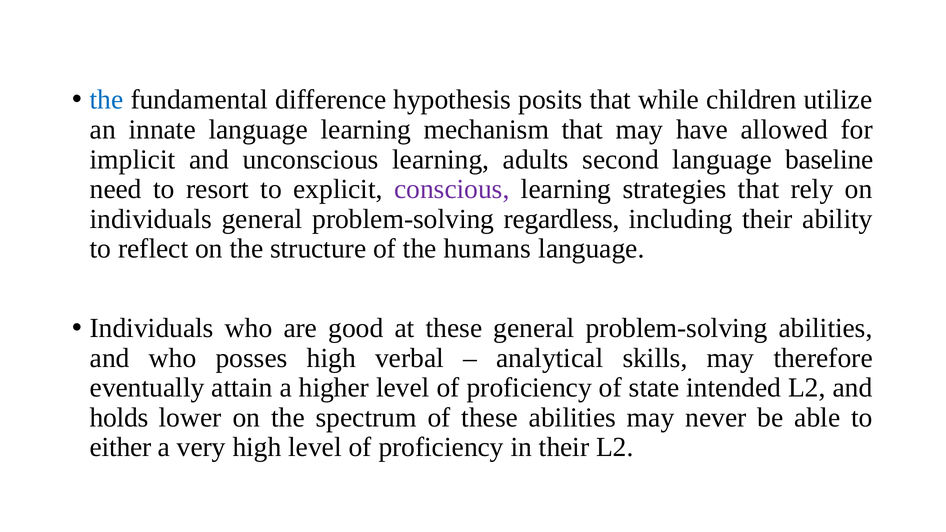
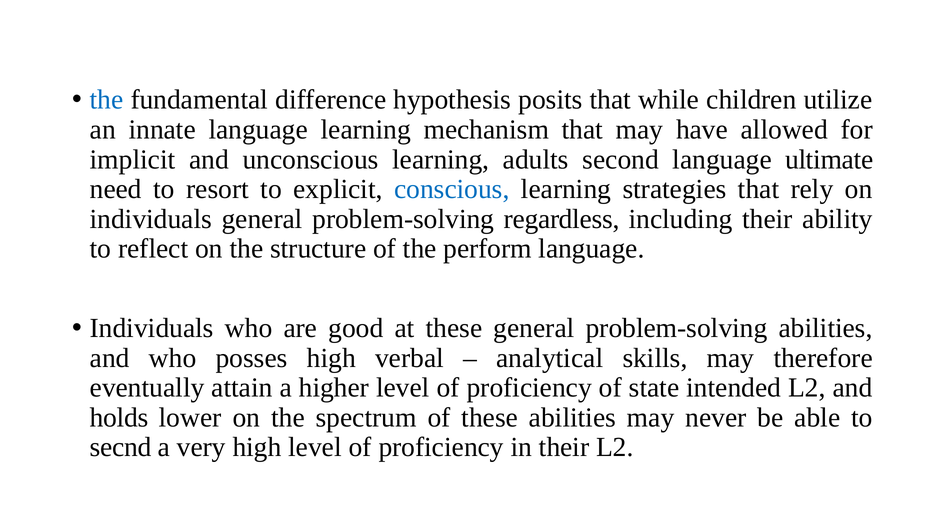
baseline: baseline -> ultimate (829, 159)
conscious colour: purple -> blue (452, 189)
humans: humans -> perform (488, 249)
either: either -> secnd (121, 447)
